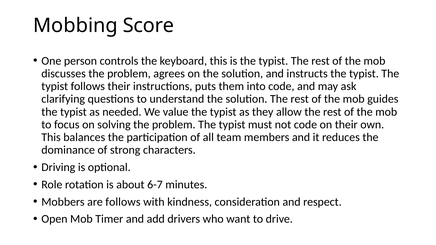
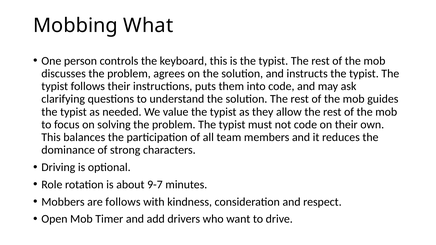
Score: Score -> What (148, 26)
6-7: 6-7 -> 9-7 (155, 185)
